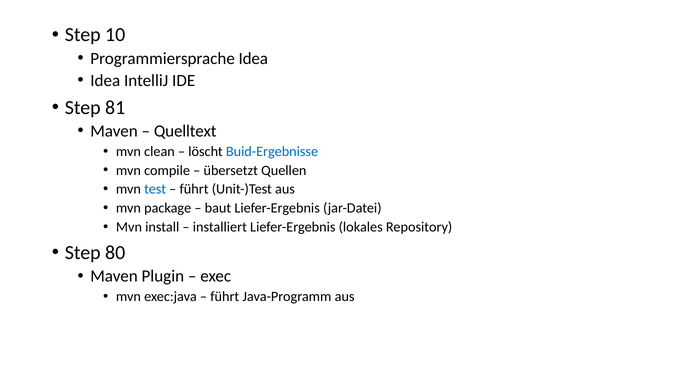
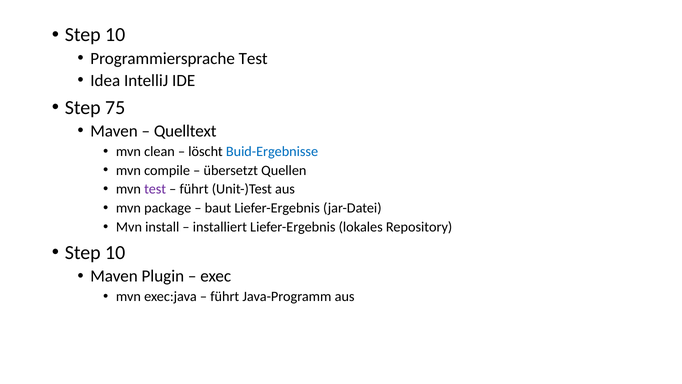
Programmiersprache Idea: Idea -> Test (253, 58)
81: 81 -> 75 (115, 107)
test colour: blue -> purple (155, 189)
80: 80 -> 10 (115, 252)
